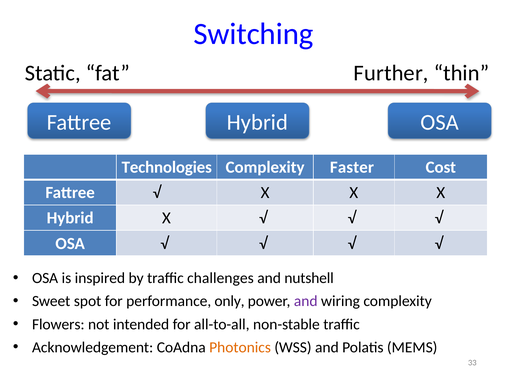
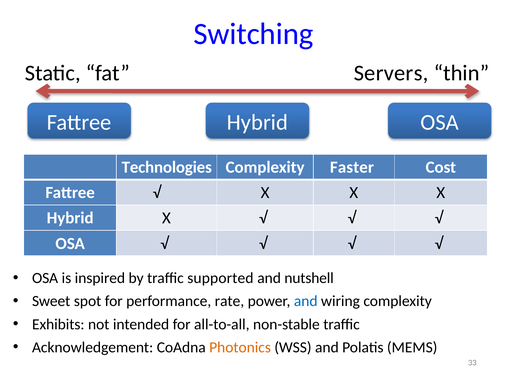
Further: Further -> Servers (391, 73)
challenges: challenges -> supported (220, 278)
only: only -> rate (229, 301)
and colour: purple -> blue (306, 301)
Flowers: Flowers -> Exhibits (58, 324)
